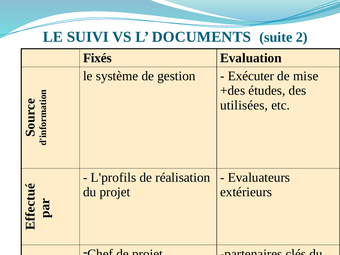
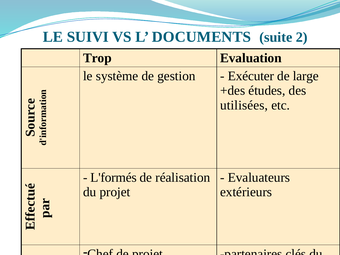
Fixés: Fixés -> Trop (97, 58)
mise: mise -> large (306, 76)
L'profils: L'profils -> L'formés (114, 177)
